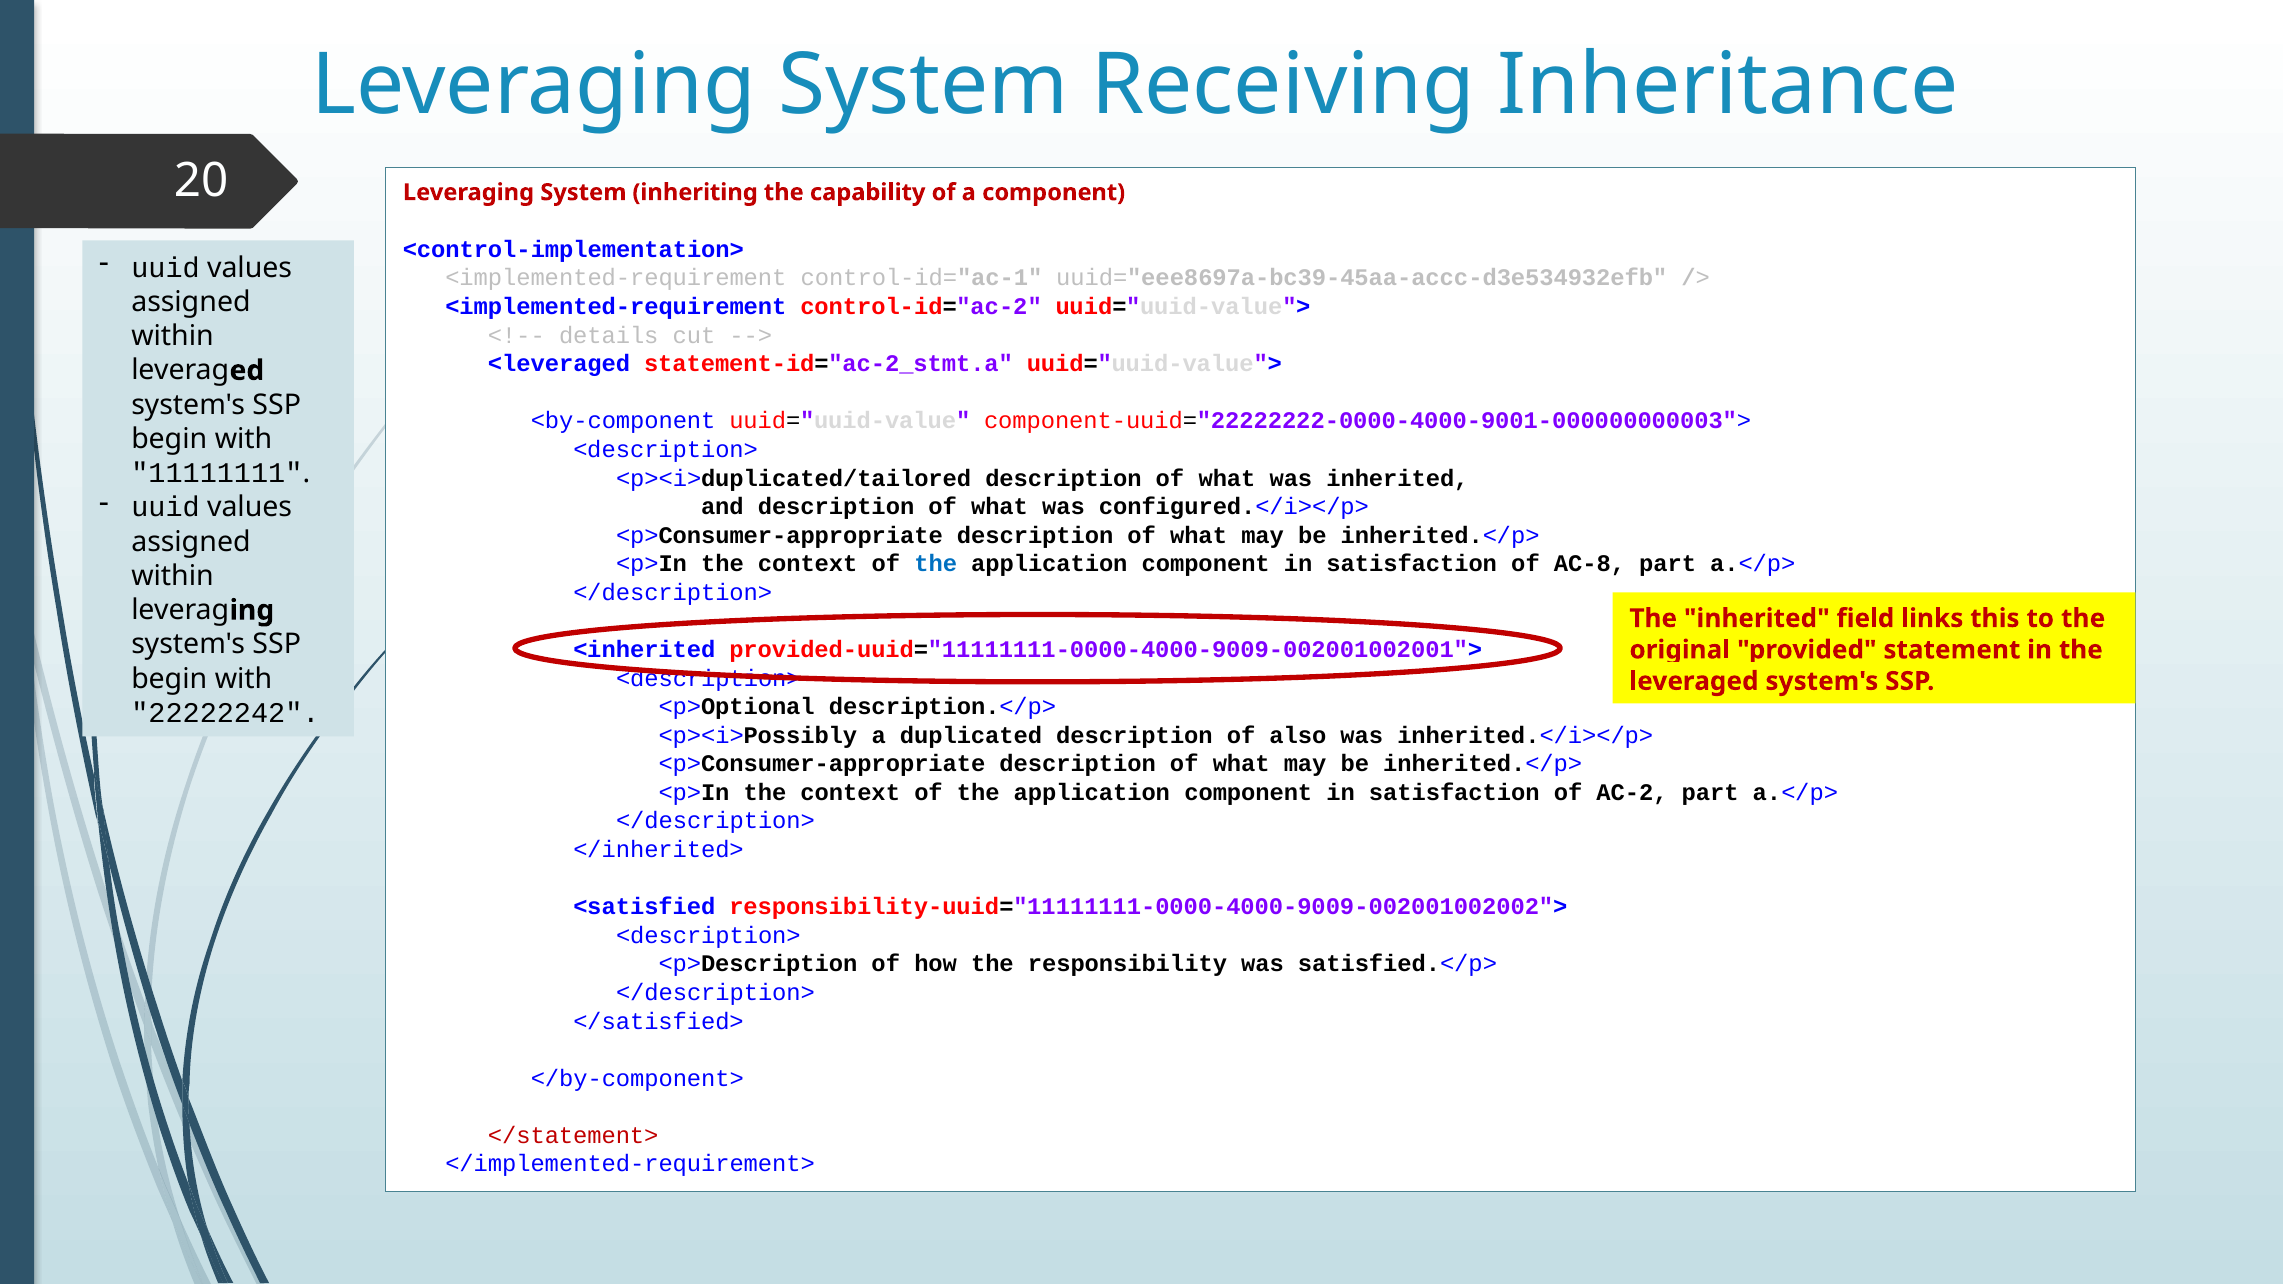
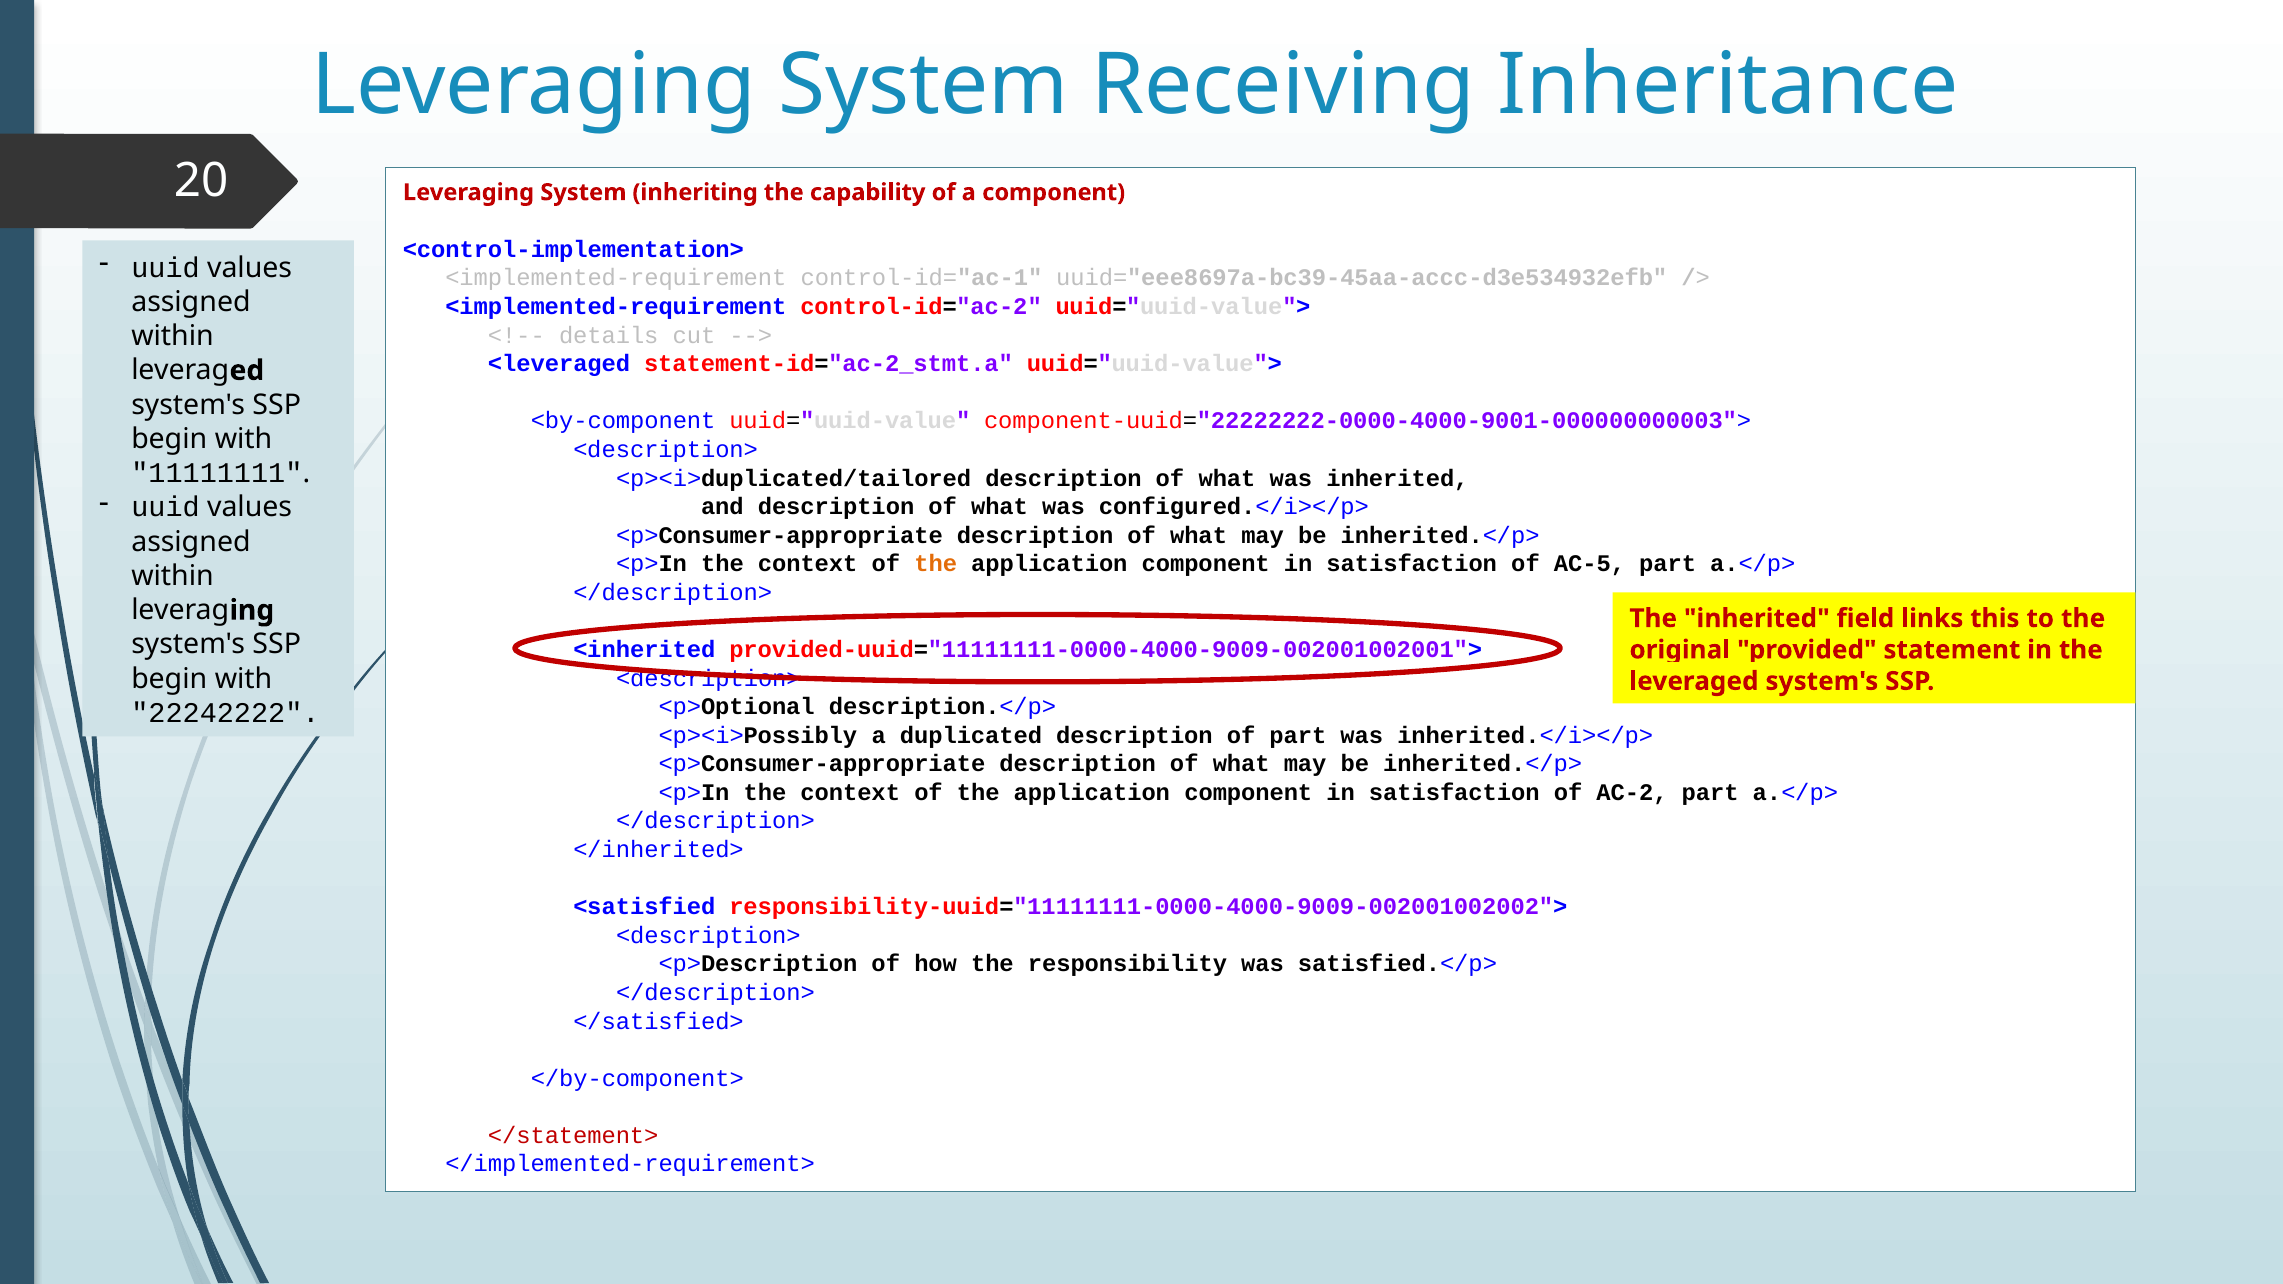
the colour: blue -> orange (936, 564)
AC-8: AC-8 -> AC-5 (1589, 564)
22222242: 22222242 -> 22242222 (225, 713)
of also: also -> part (1298, 735)
